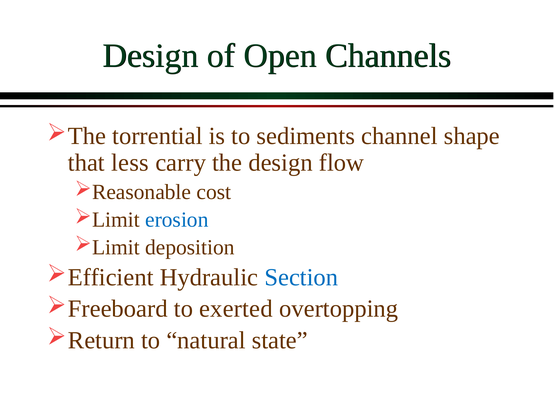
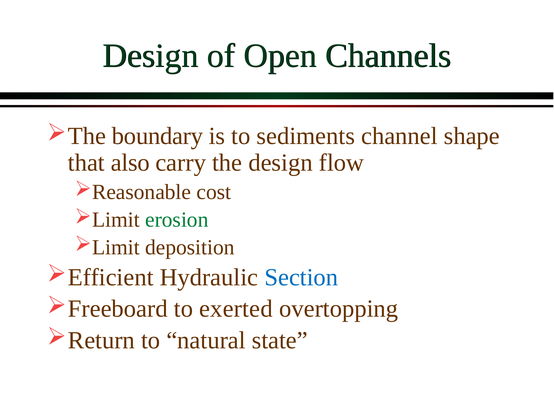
torrential: torrential -> boundary (158, 136)
less: less -> also (130, 163)
erosion colour: blue -> green (177, 219)
